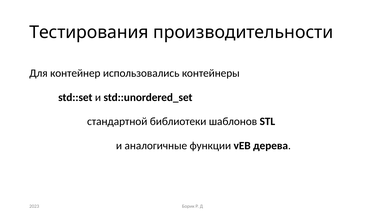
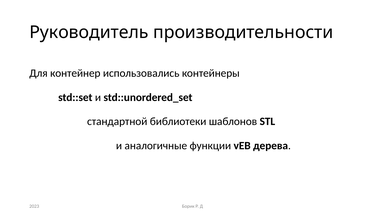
Тестирования: Тестирования -> Руководитель (89, 32)
